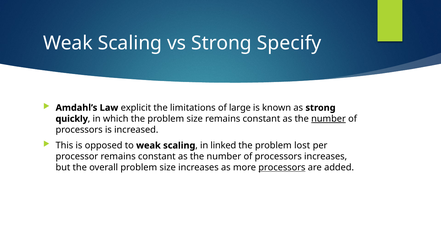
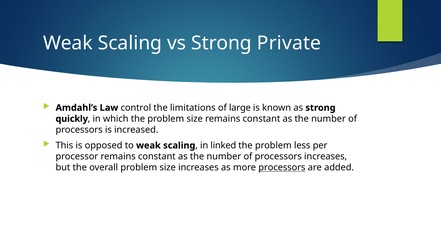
Specify: Specify -> Private (289, 43)
explicit: explicit -> control (136, 108)
number underline: present -> none (329, 119)
lost: lost -> less (302, 146)
